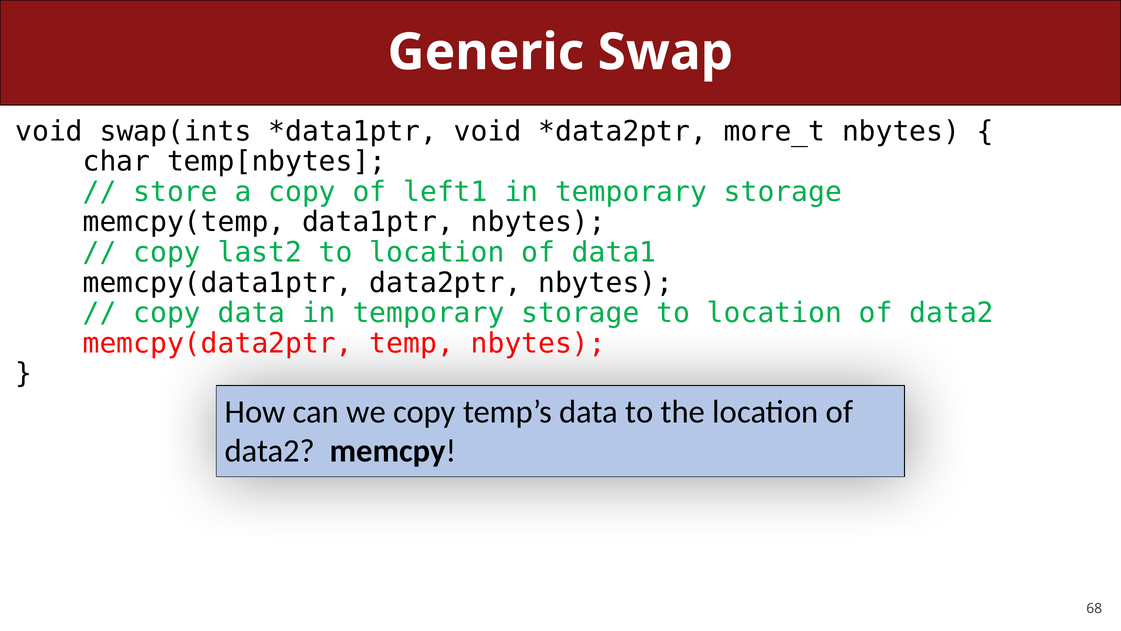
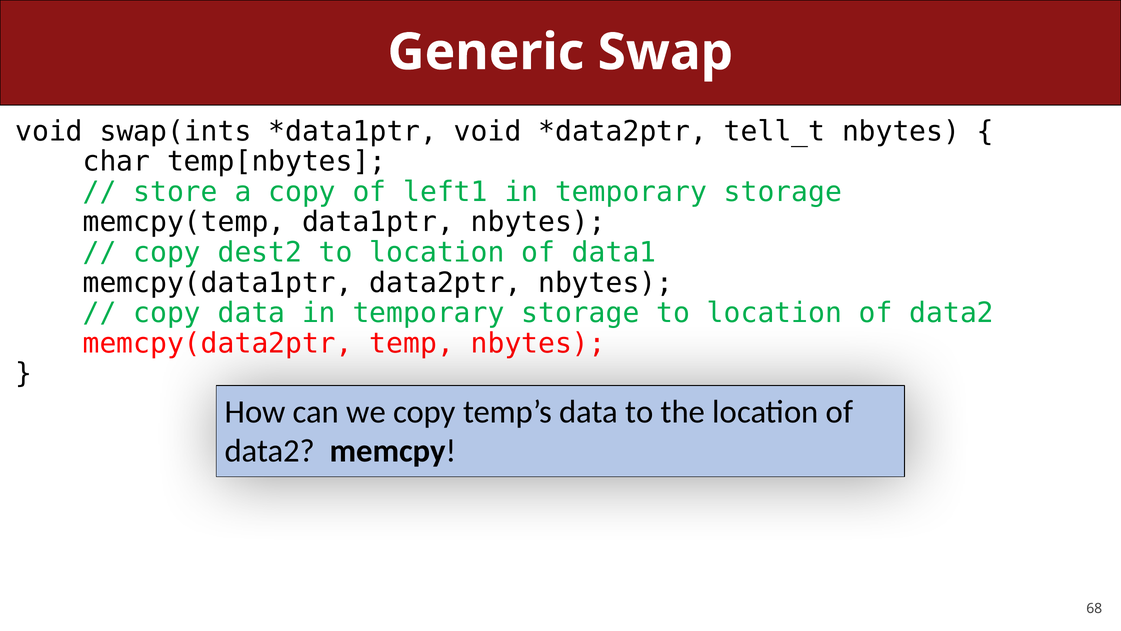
more_t: more_t -> tell_t (775, 131)
last2: last2 -> dest2 (260, 252)
